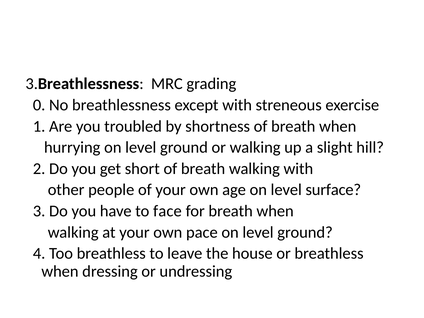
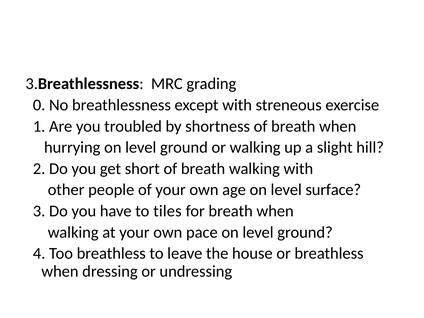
face: face -> tiles (167, 211)
